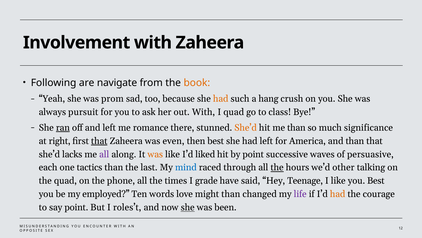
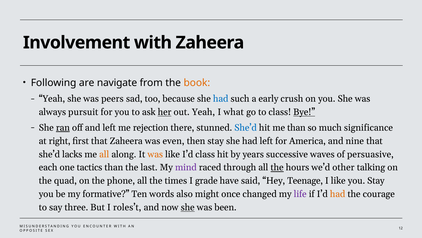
prom: prom -> peers (112, 99)
had colour: orange -> blue (221, 99)
hang: hang -> early (268, 99)
her underline: none -> present (165, 112)
out With: With -> Yeah (204, 112)
I quad: quad -> what (234, 112)
Bye underline: none -> present (304, 112)
romance: romance -> rejection (151, 127)
She’d colour: orange -> blue (246, 127)
that underline: present -> none (99, 141)
then best: best -> stay (216, 141)
and than: than -> nine (355, 141)
all colour: purple -> orange (104, 154)
I’d liked: liked -> class (205, 154)
by point: point -> years (253, 154)
mind colour: blue -> purple (186, 167)
you Best: Best -> Stay (376, 180)
employed: employed -> formative (106, 194)
love: love -> also (185, 194)
might than: than -> once (231, 194)
say point: point -> three (76, 207)
